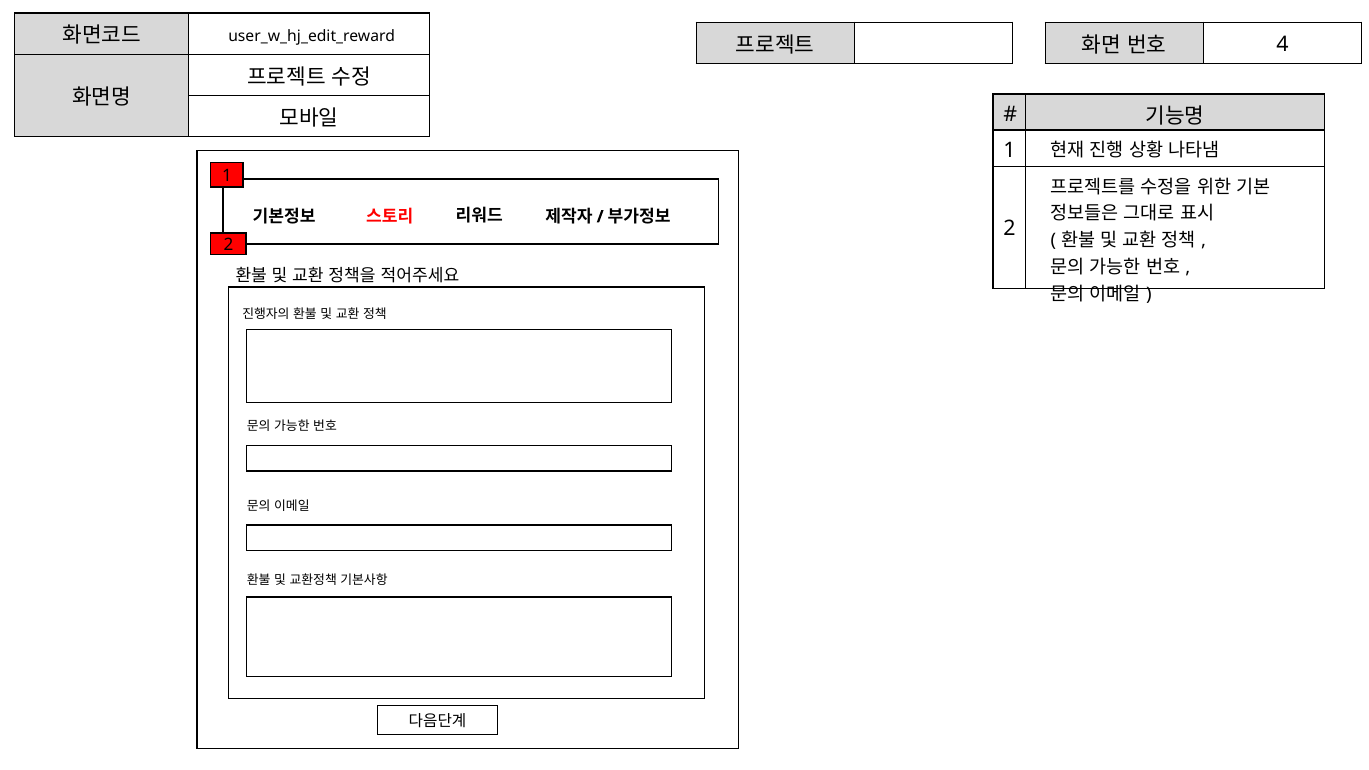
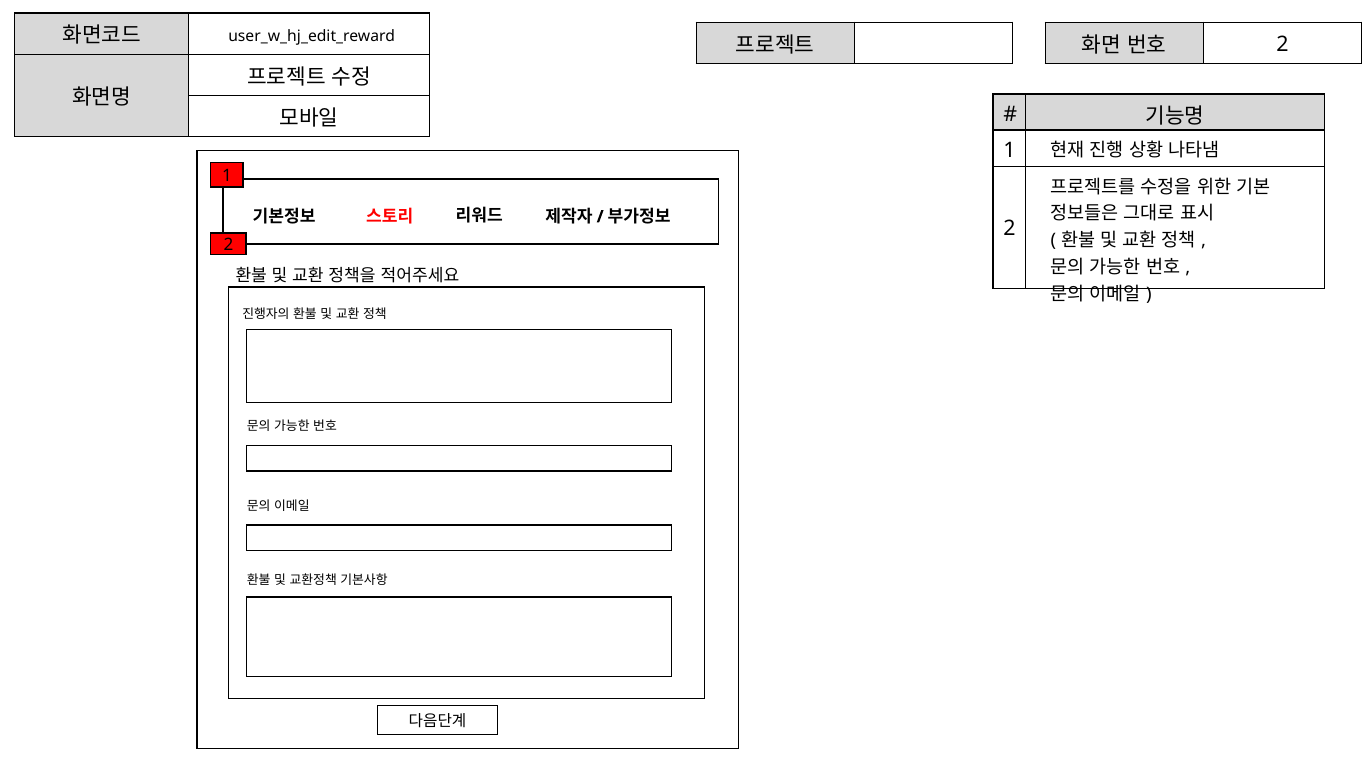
4: 4 -> 2 (1282, 44)
